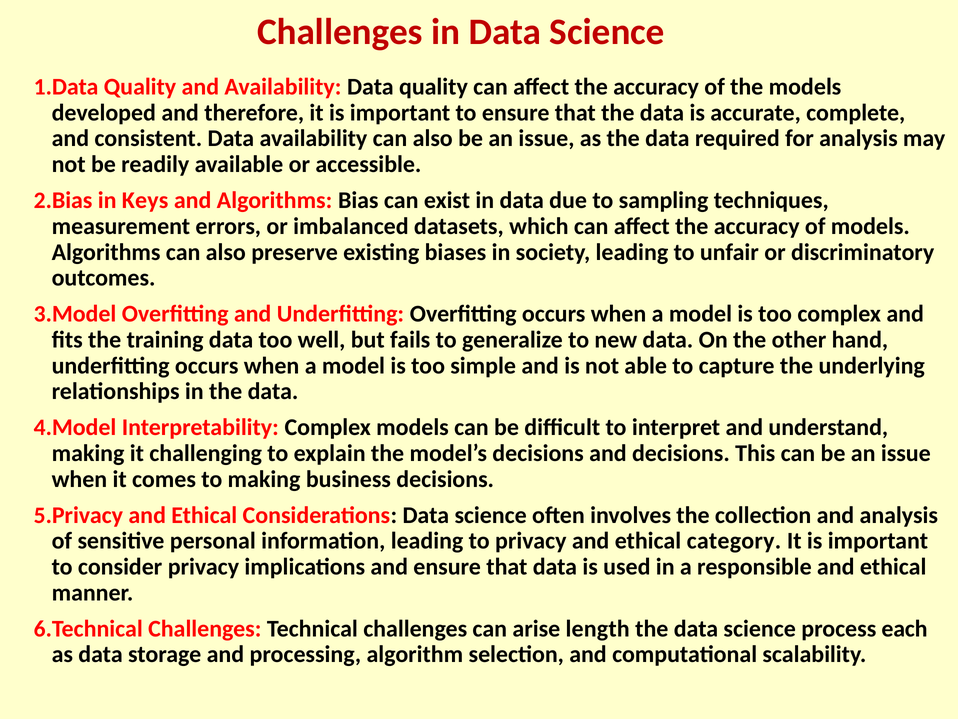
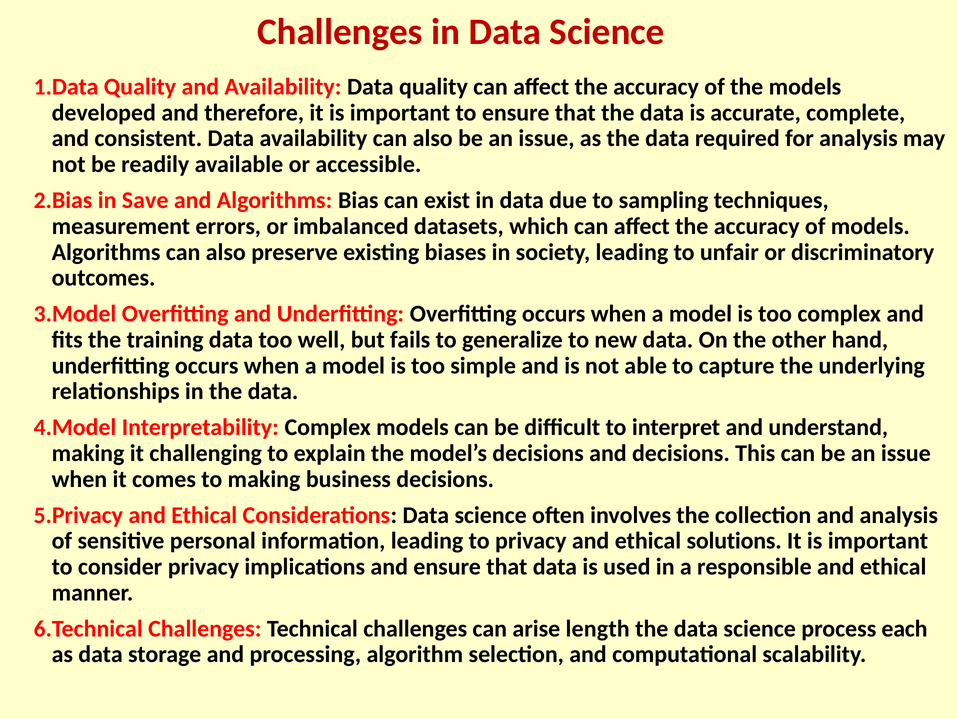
Keys: Keys -> Save (145, 200)
category: category -> solutions (734, 541)
